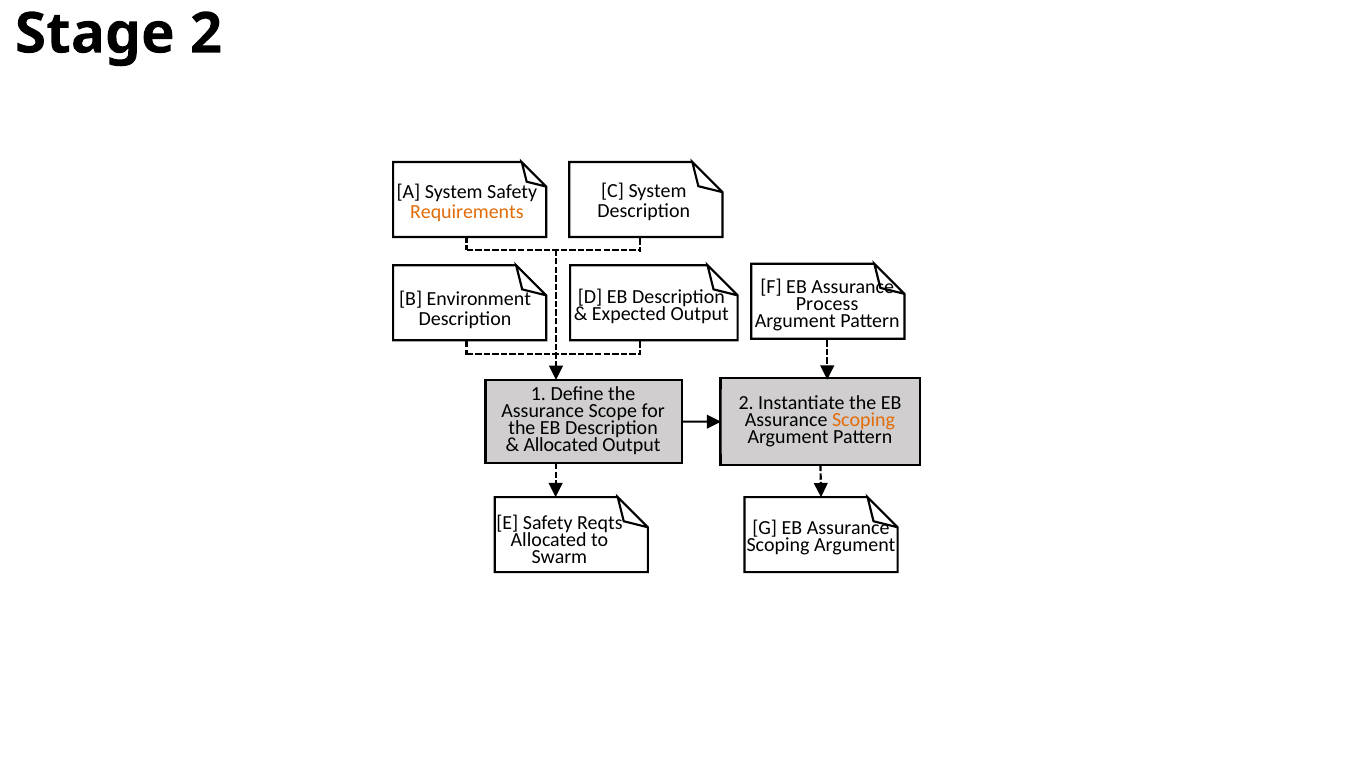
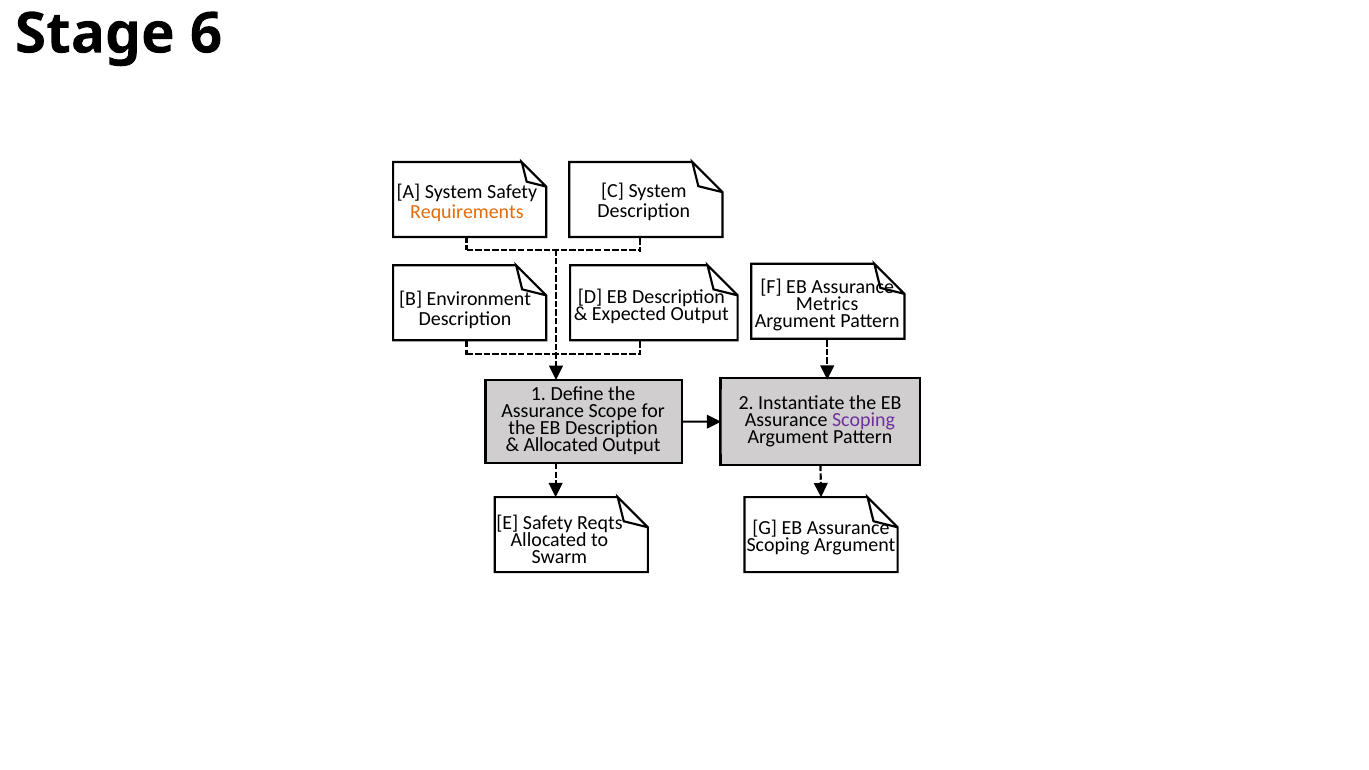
Stage 2: 2 -> 6 (206, 34)
Process: Process -> Metrics (827, 304)
Scoping colour: orange -> purple (864, 420)
